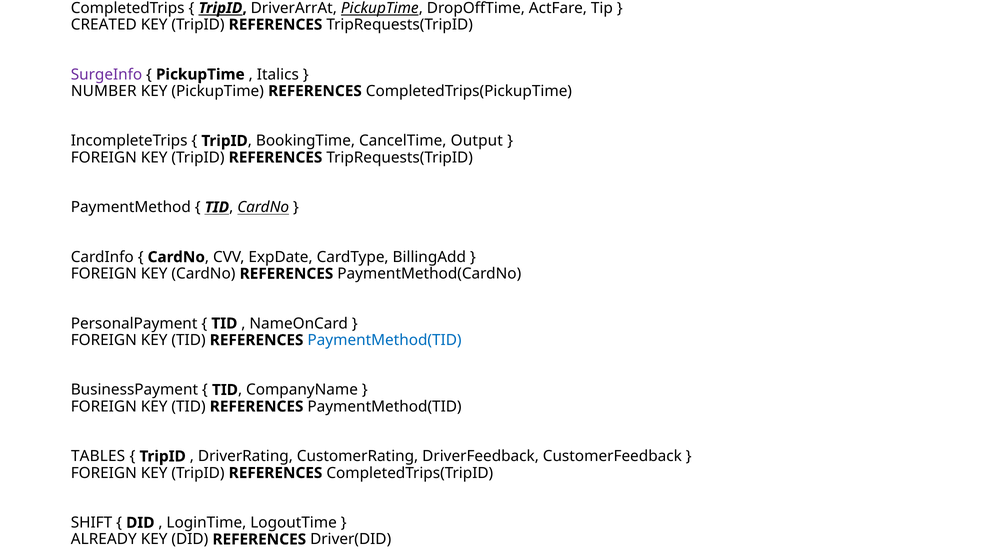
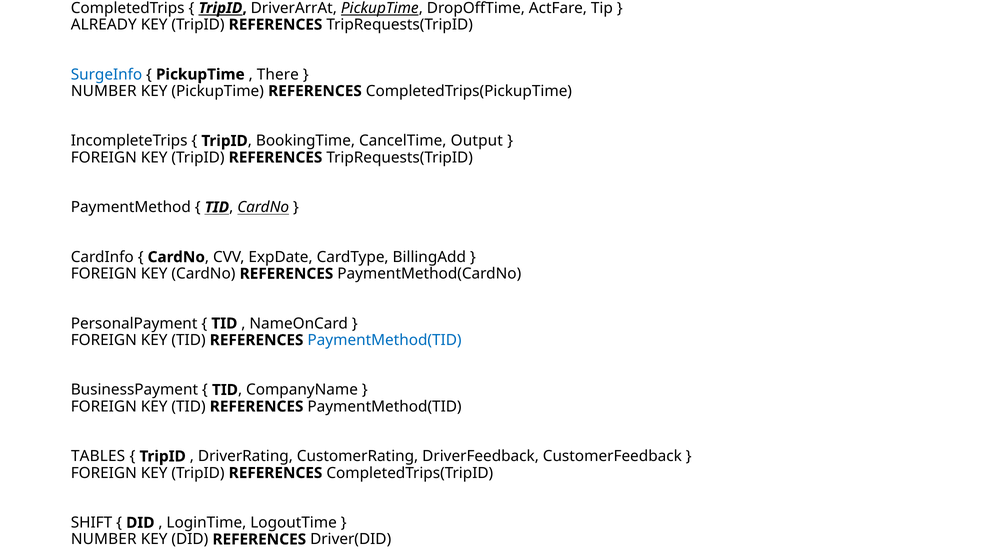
CREATED: CREATED -> ALREADY (104, 25)
SurgeInfo colour: purple -> blue (107, 74)
Italics: Italics -> There (278, 74)
ALREADY: ALREADY -> NUMBER (104, 539)
